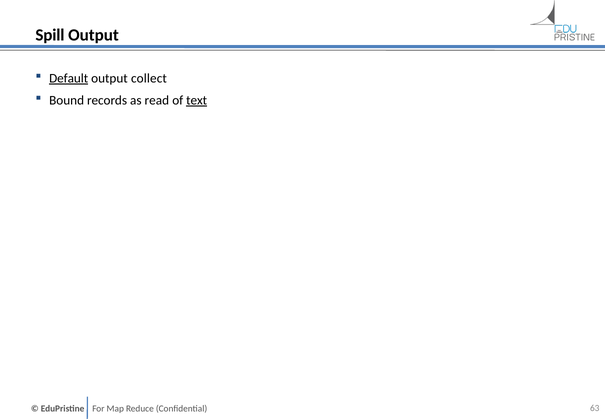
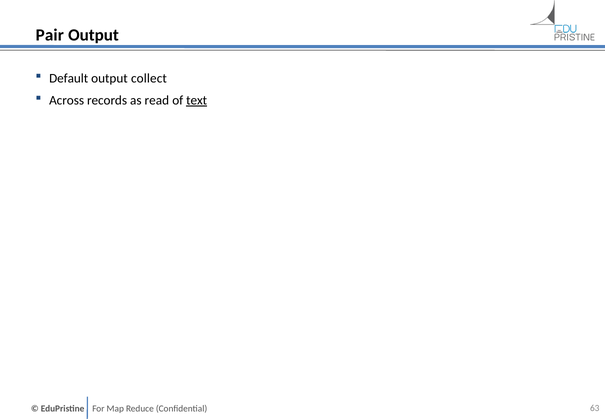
Spill: Spill -> Pair (50, 35)
Default underline: present -> none (69, 78)
Bound: Bound -> Across (67, 100)
